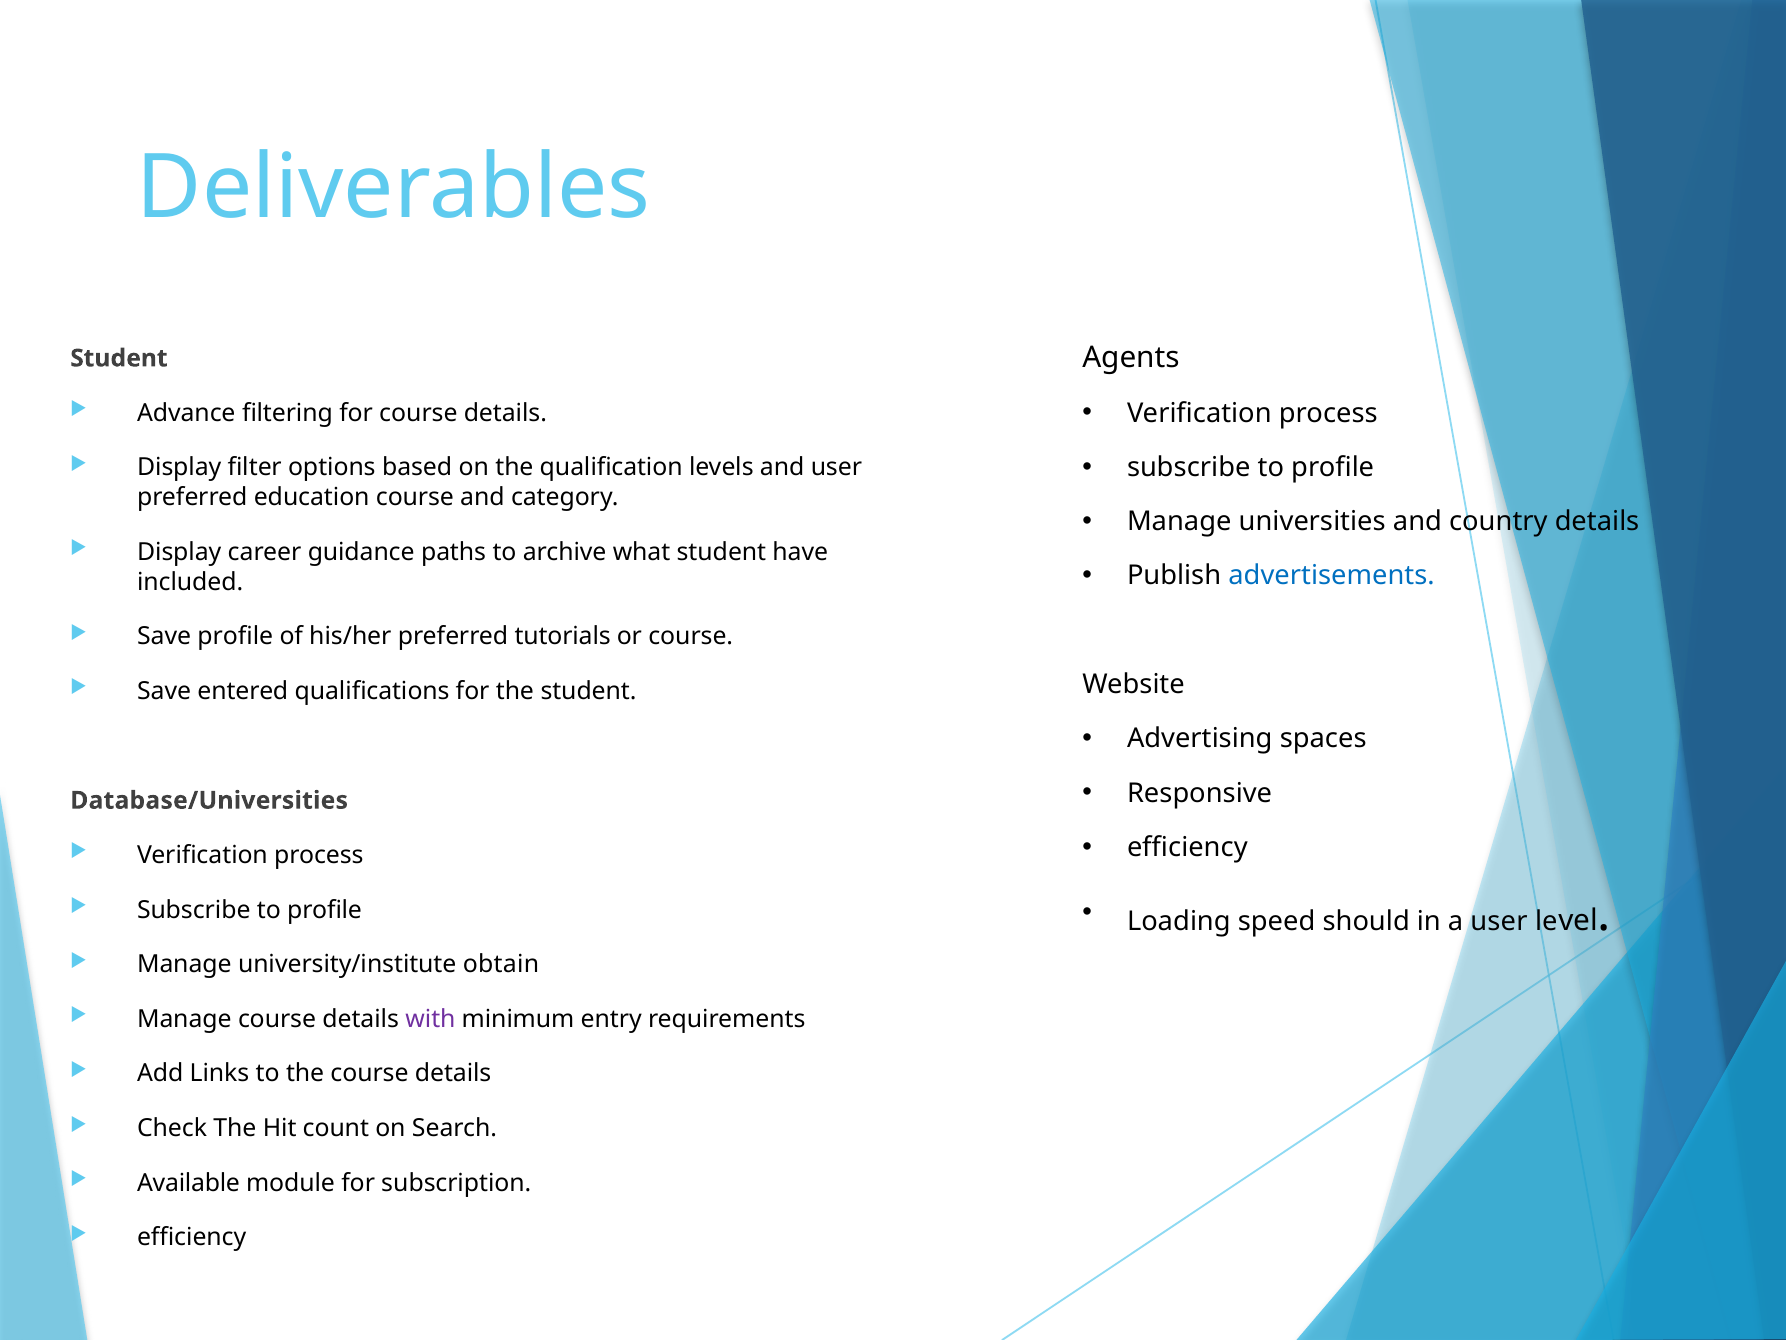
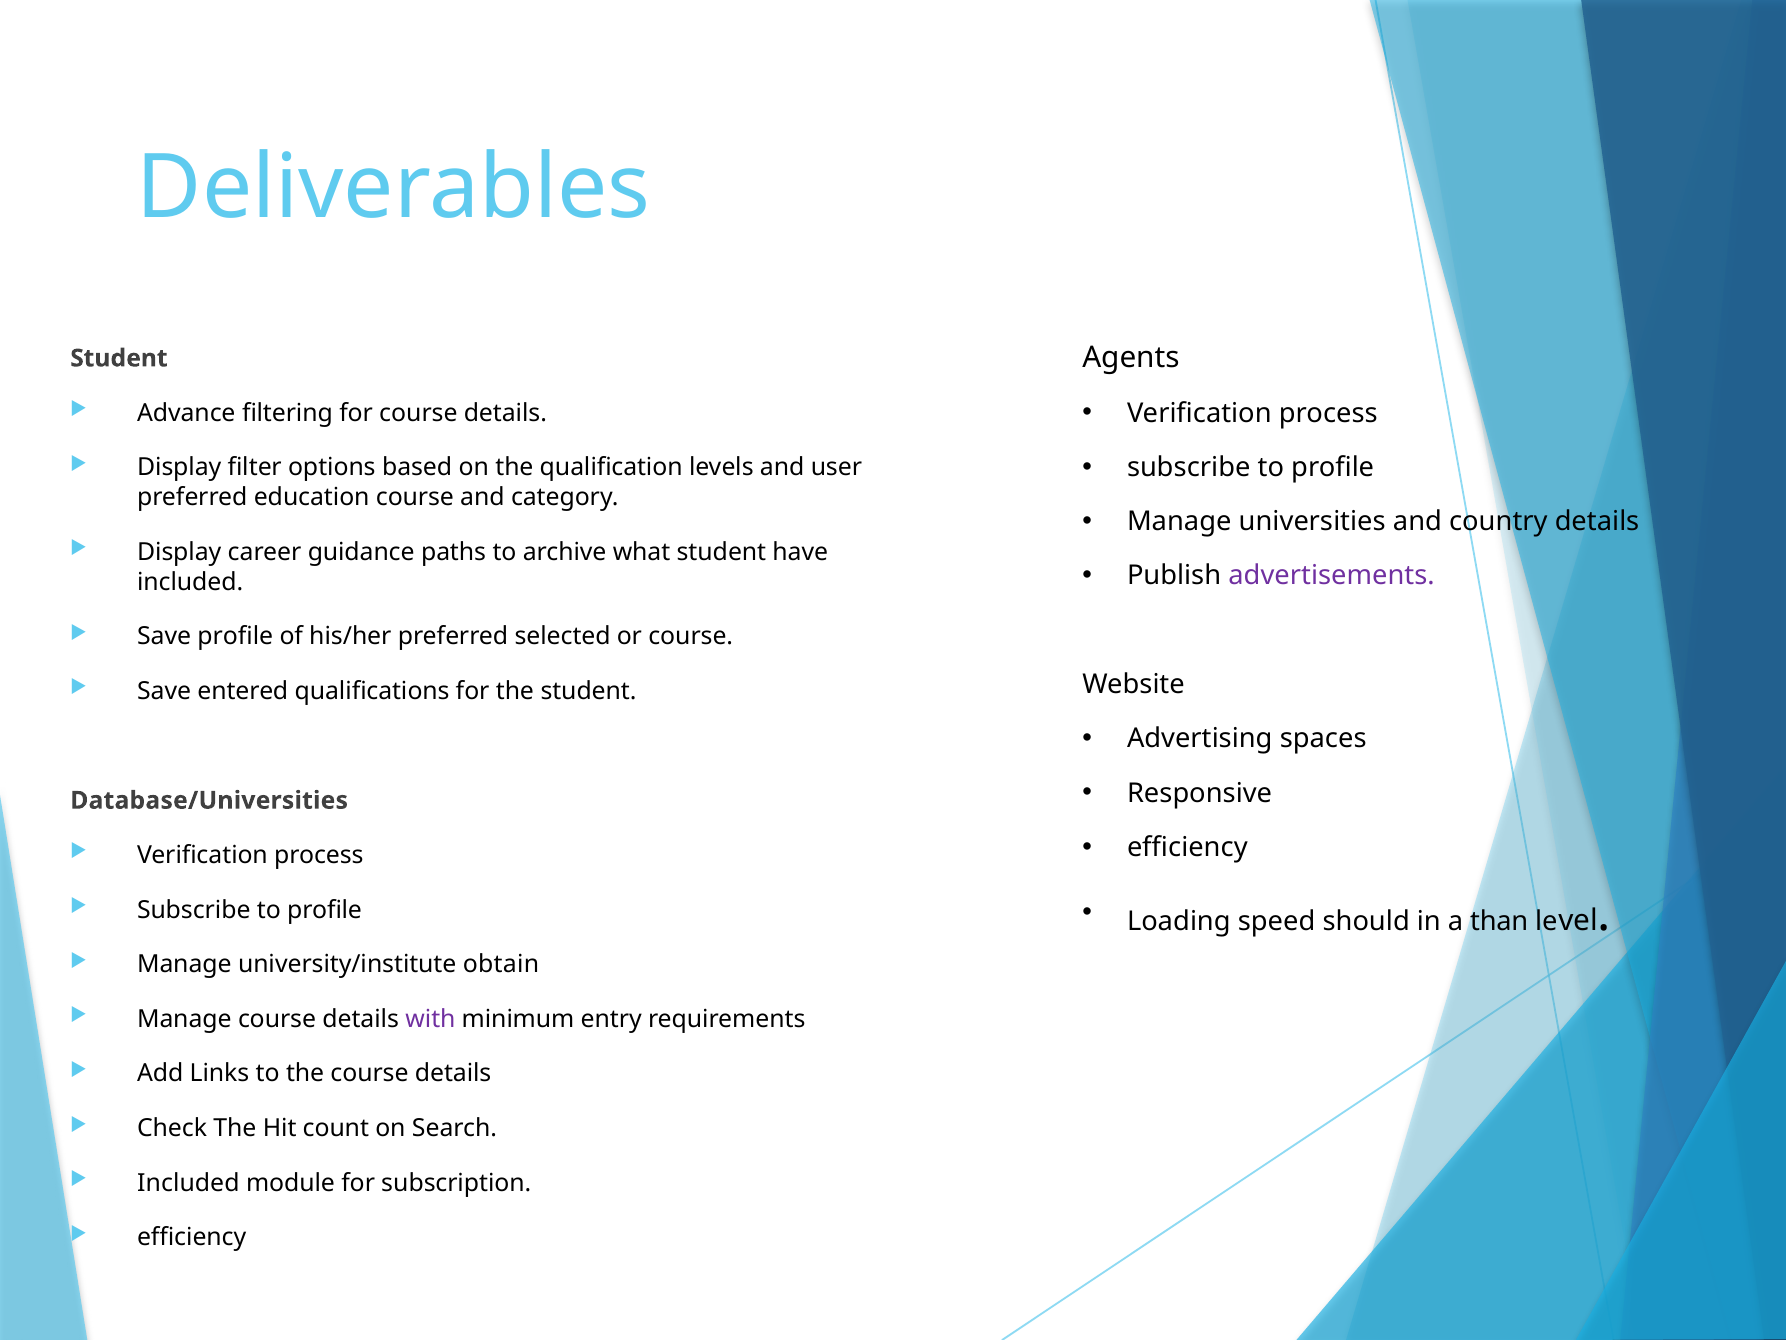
advertisements colour: blue -> purple (1332, 576)
tutorials: tutorials -> selected (563, 636)
a user: user -> than (1499, 921)
Available: Available -> Included (188, 1183)
